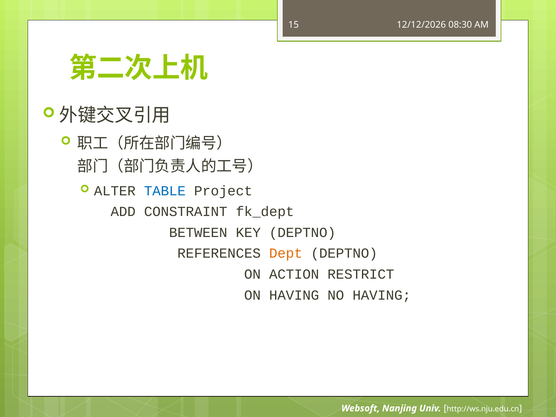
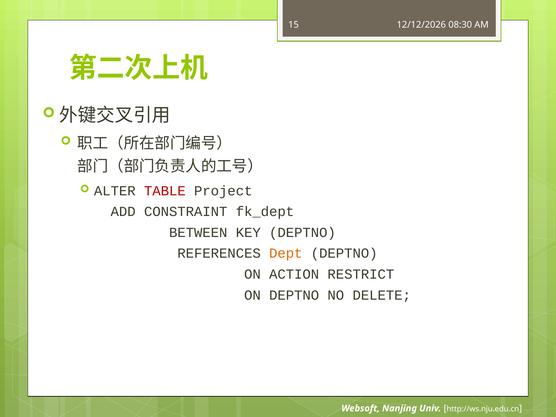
TABLE colour: blue -> red (165, 191)
ON HAVING: HAVING -> DEPTNO (294, 295)
NO HAVING: HAVING -> DELETE (382, 295)
